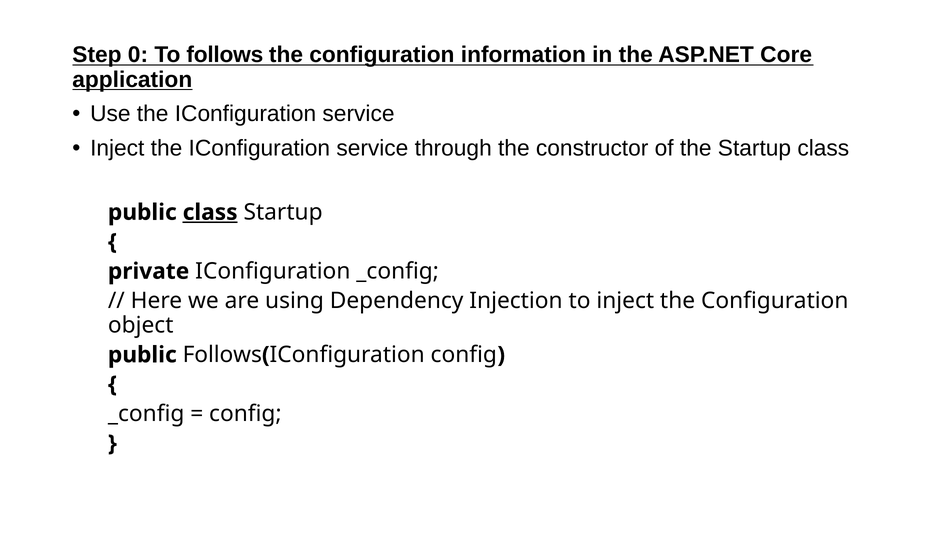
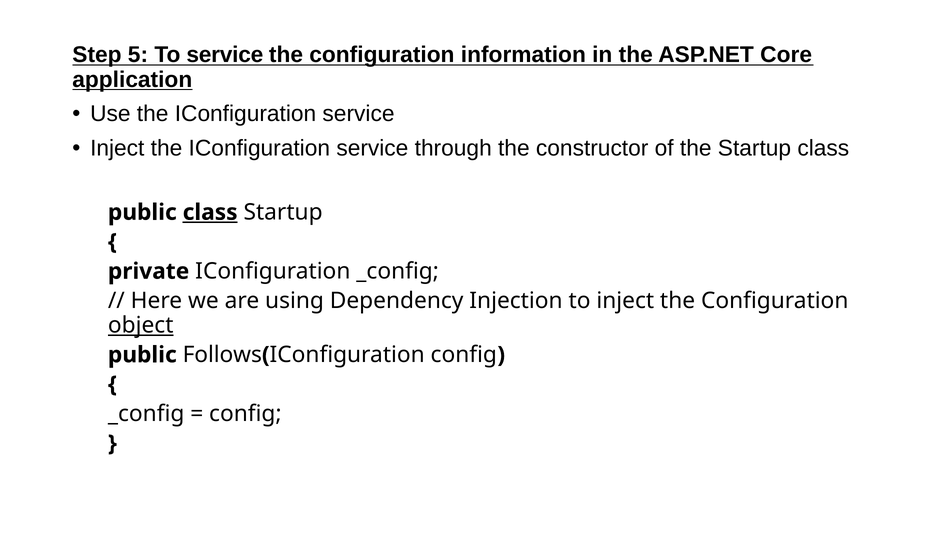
0: 0 -> 5 (138, 55)
To follows: follows -> service (225, 55)
object underline: none -> present (141, 325)
